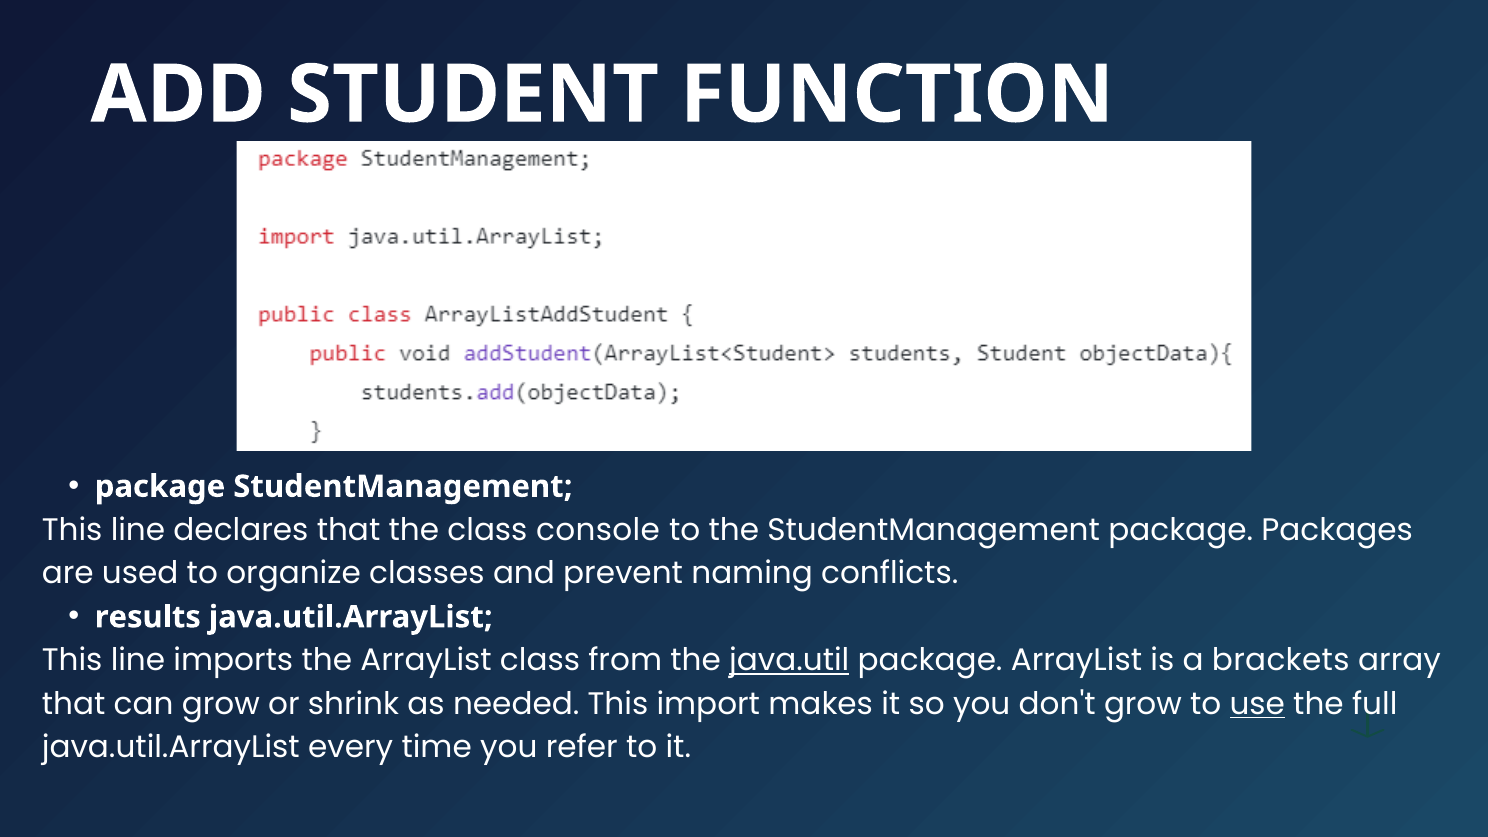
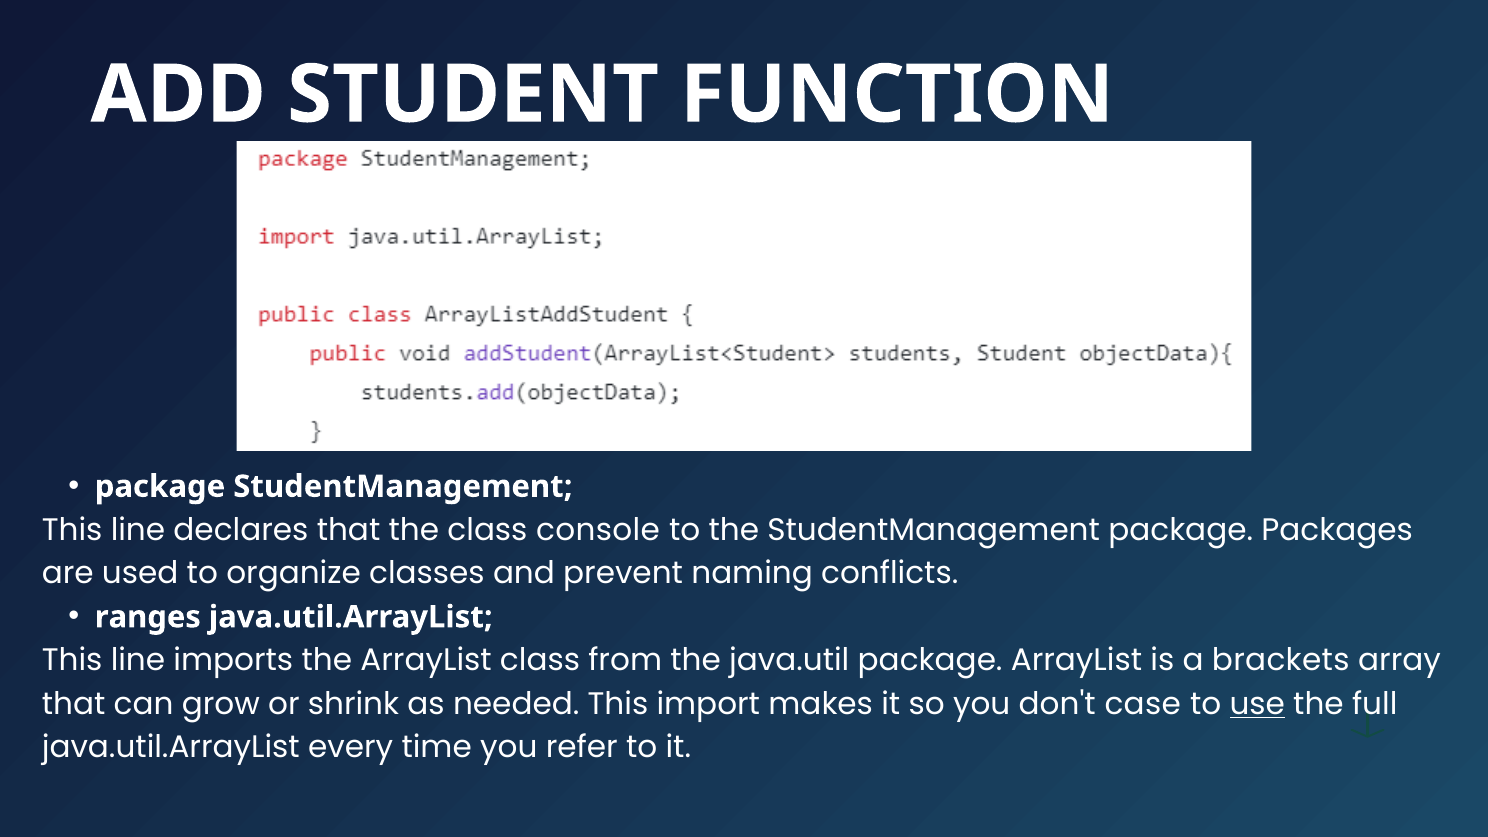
results: results -> ranges (148, 617)
java.util underline: present -> none (789, 661)
don't grow: grow -> case (1143, 704)
